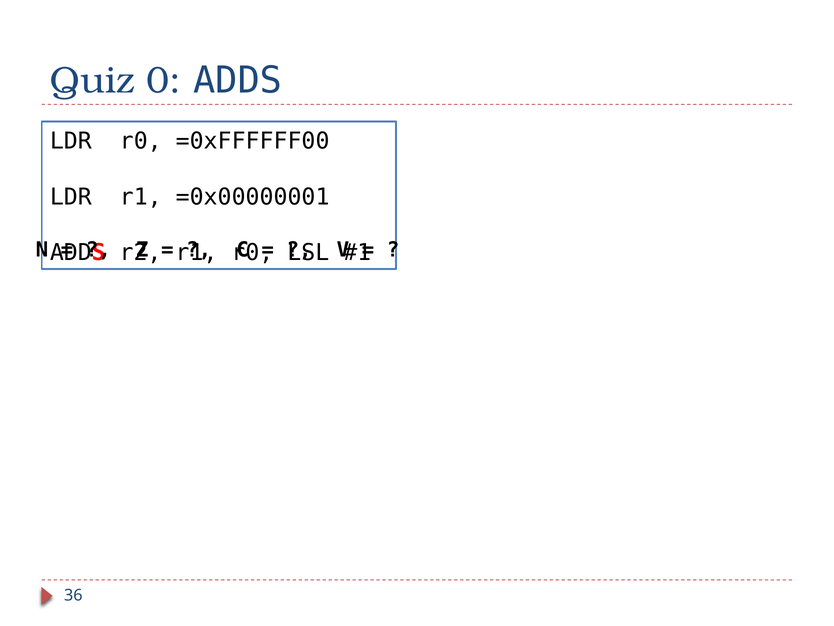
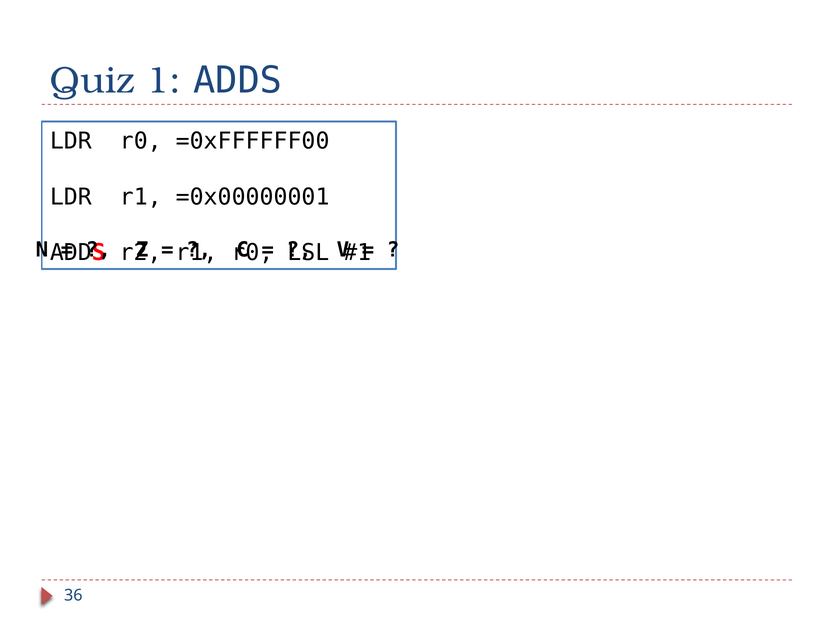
0: 0 -> 1 (164, 80)
